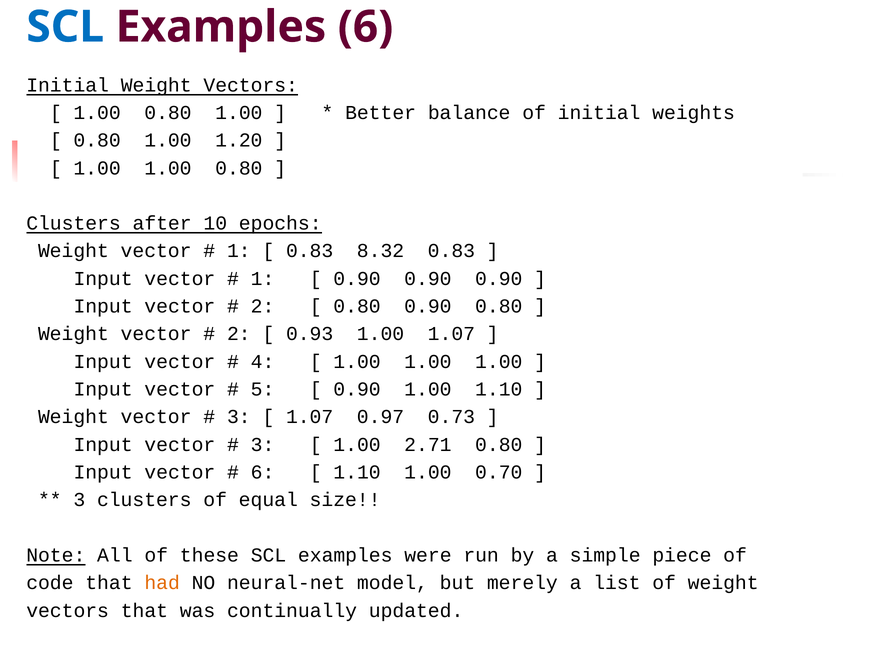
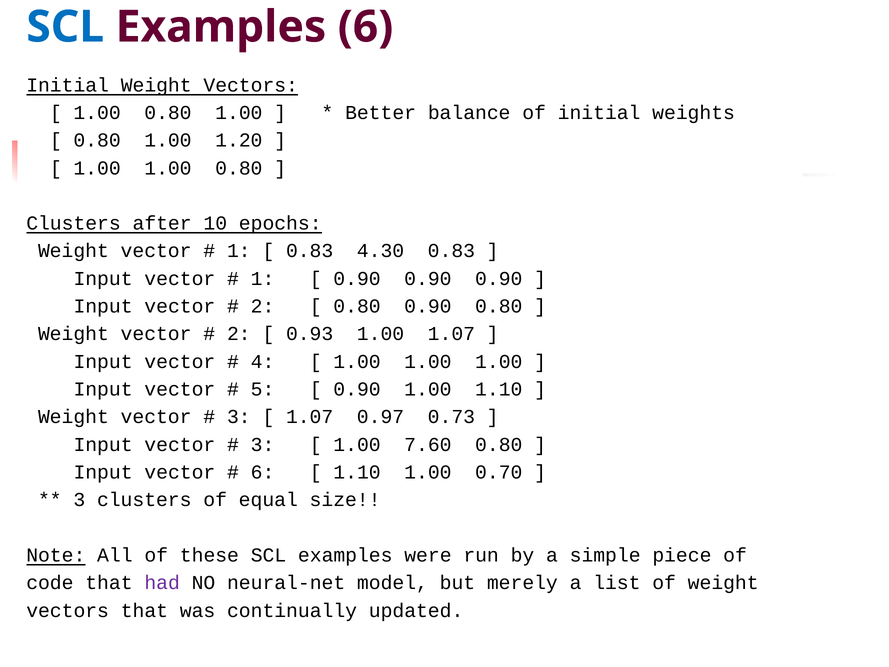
8.32: 8.32 -> 4.30 (381, 251)
2.71: 2.71 -> 7.60 (428, 444)
had colour: orange -> purple (162, 583)
